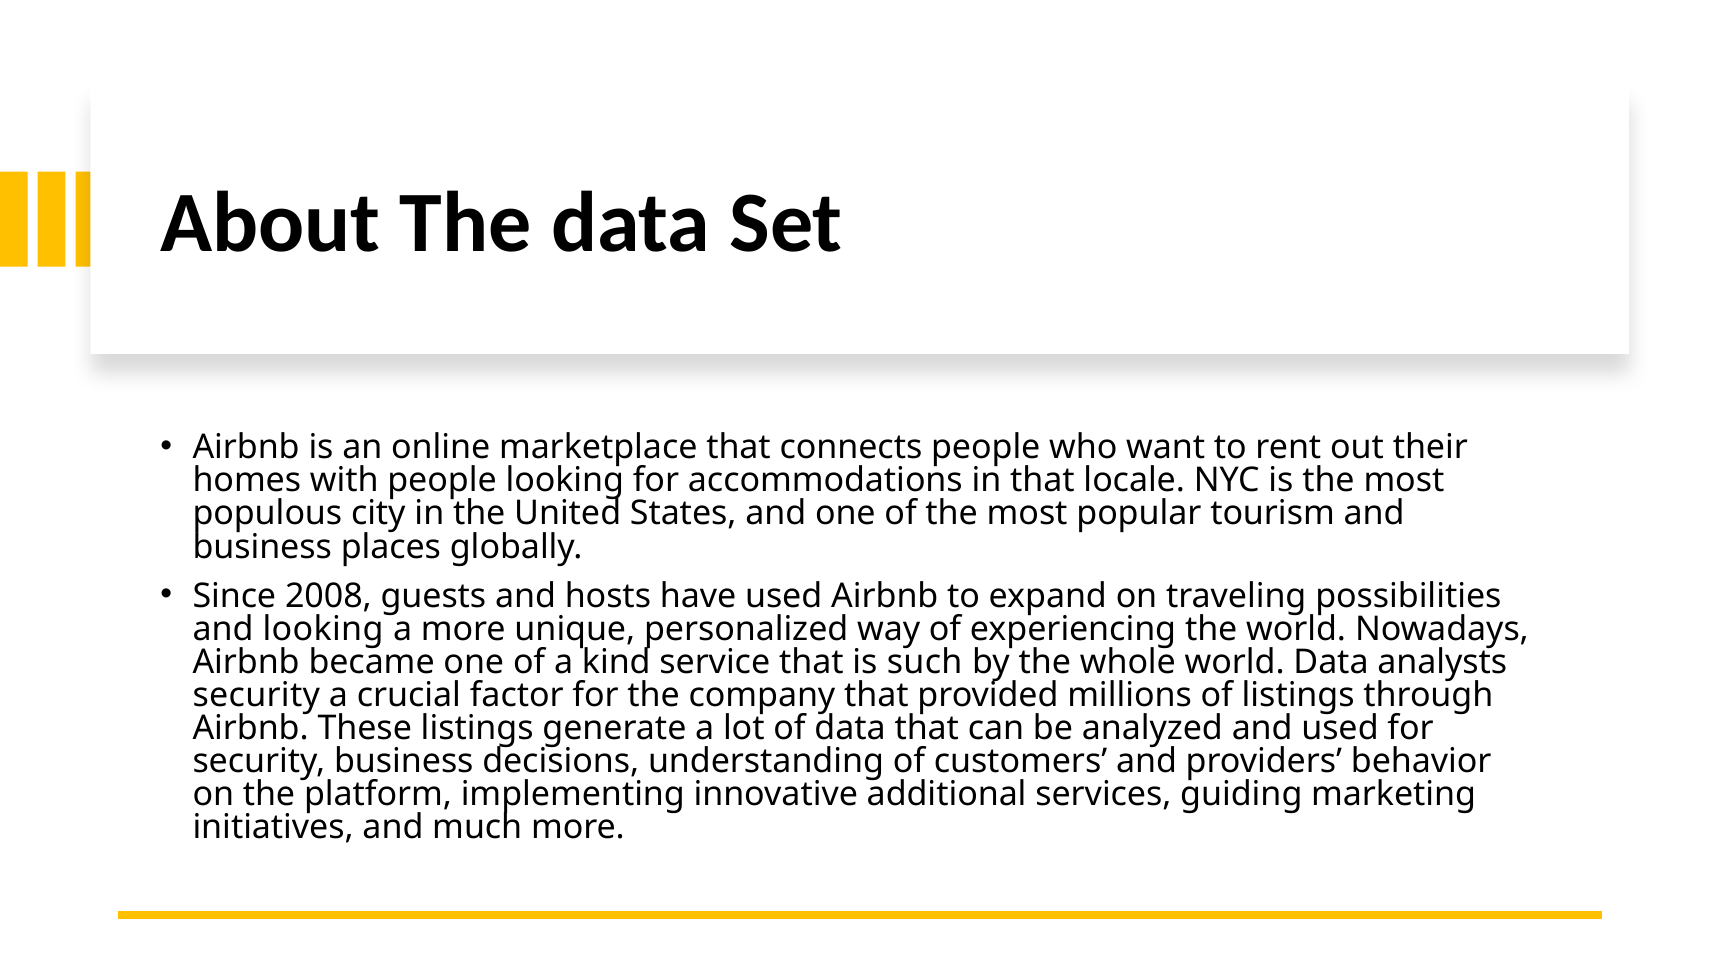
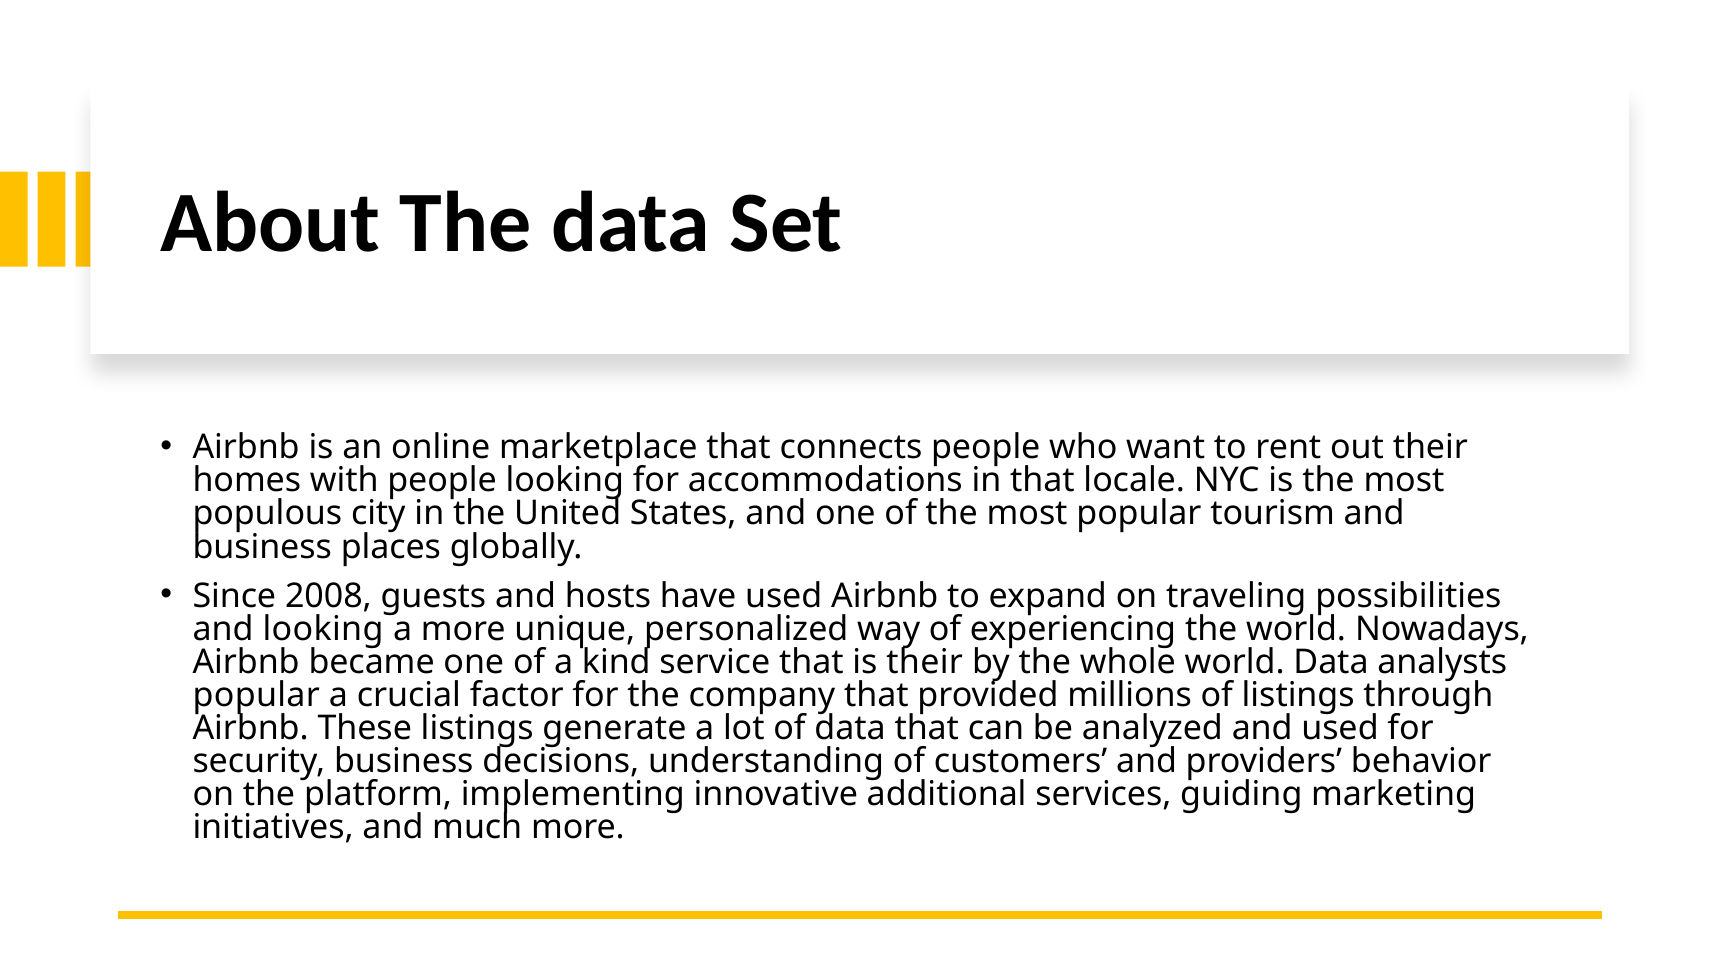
is such: such -> their (925, 662)
security: security -> popular (256, 695)
